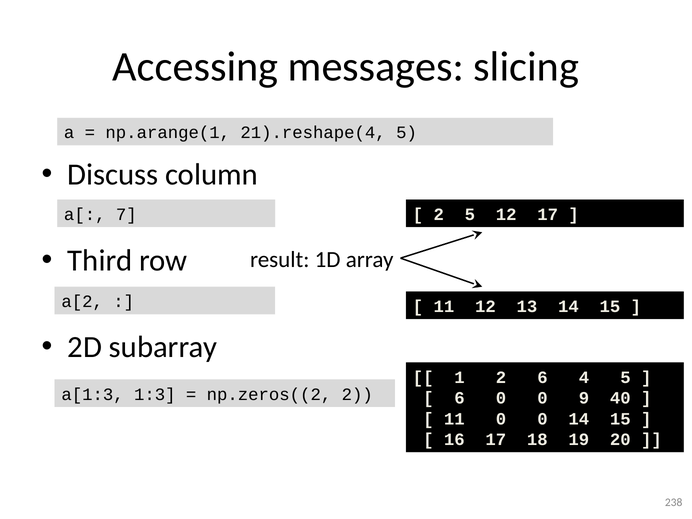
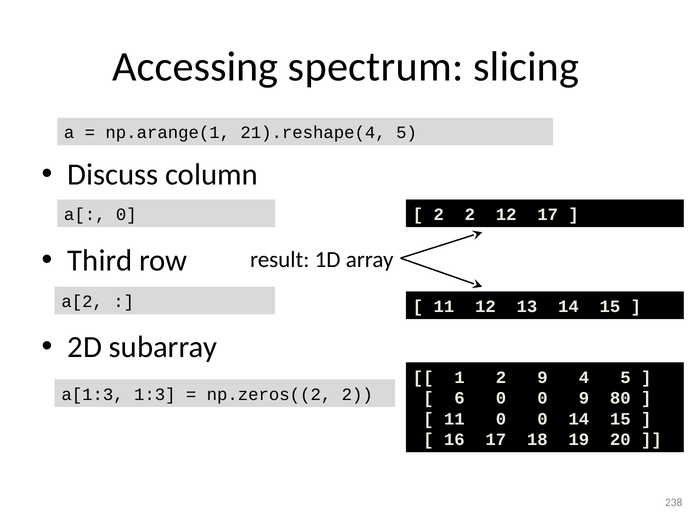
messages: messages -> spectrum (376, 67)
a[ 7: 7 -> 0 (126, 215)
2 5: 5 -> 2 (470, 215)
2 6: 6 -> 9 (542, 377)
40: 40 -> 80 (620, 398)
